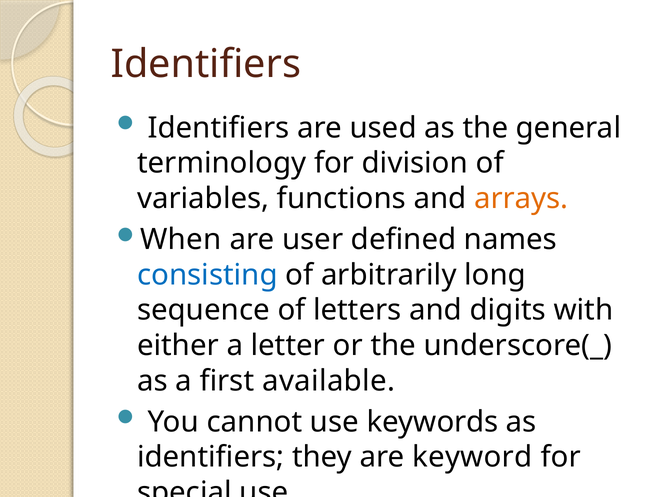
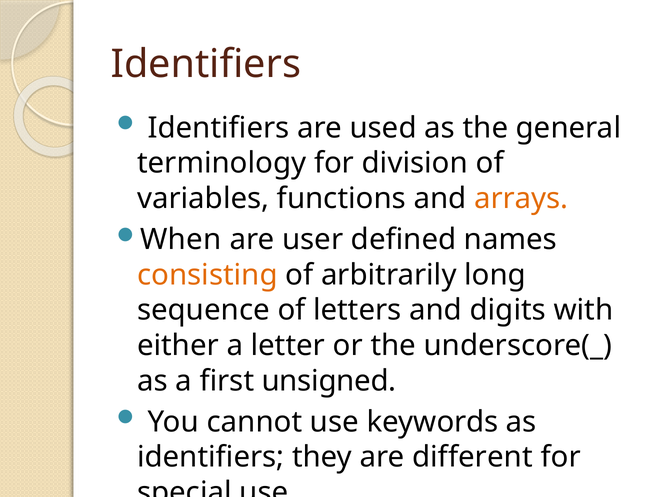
consisting colour: blue -> orange (207, 275)
available: available -> unsigned (329, 381)
keyword: keyword -> different (472, 457)
